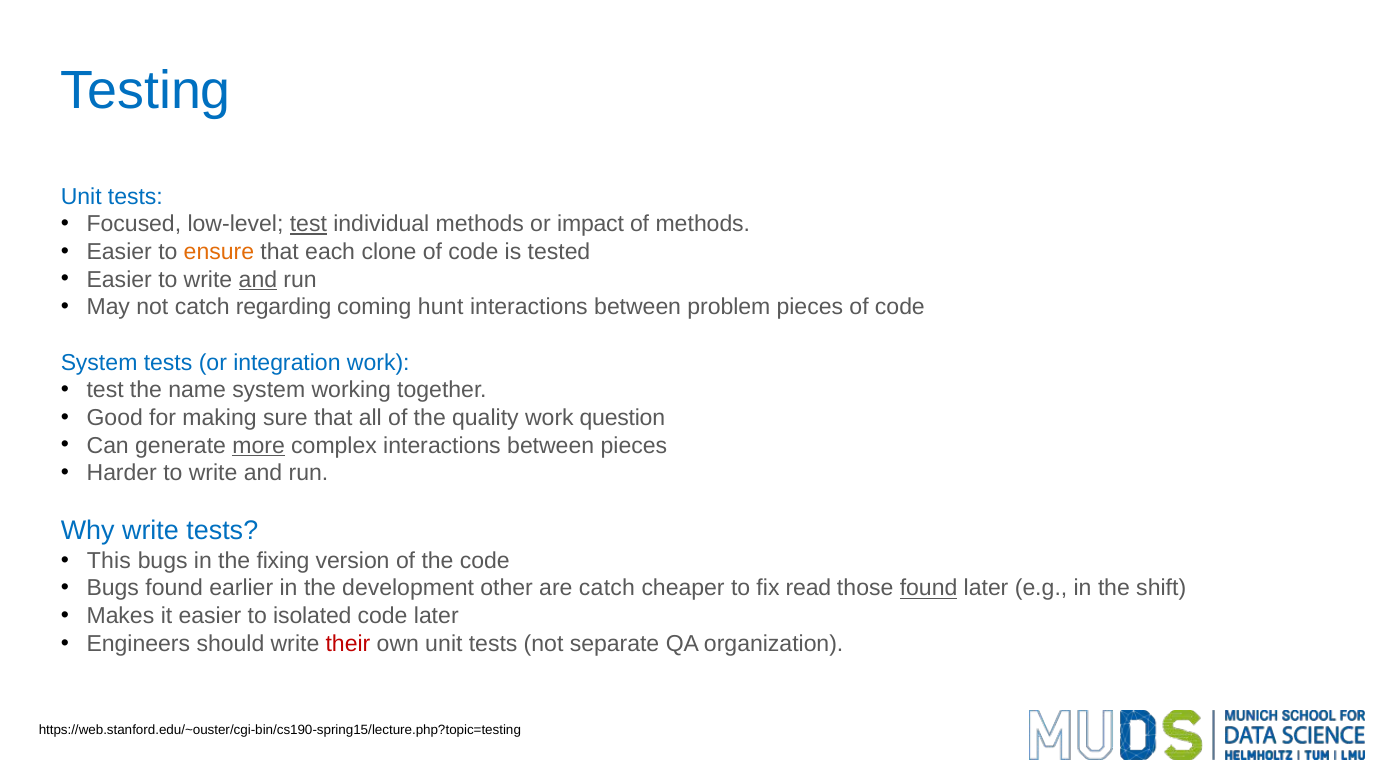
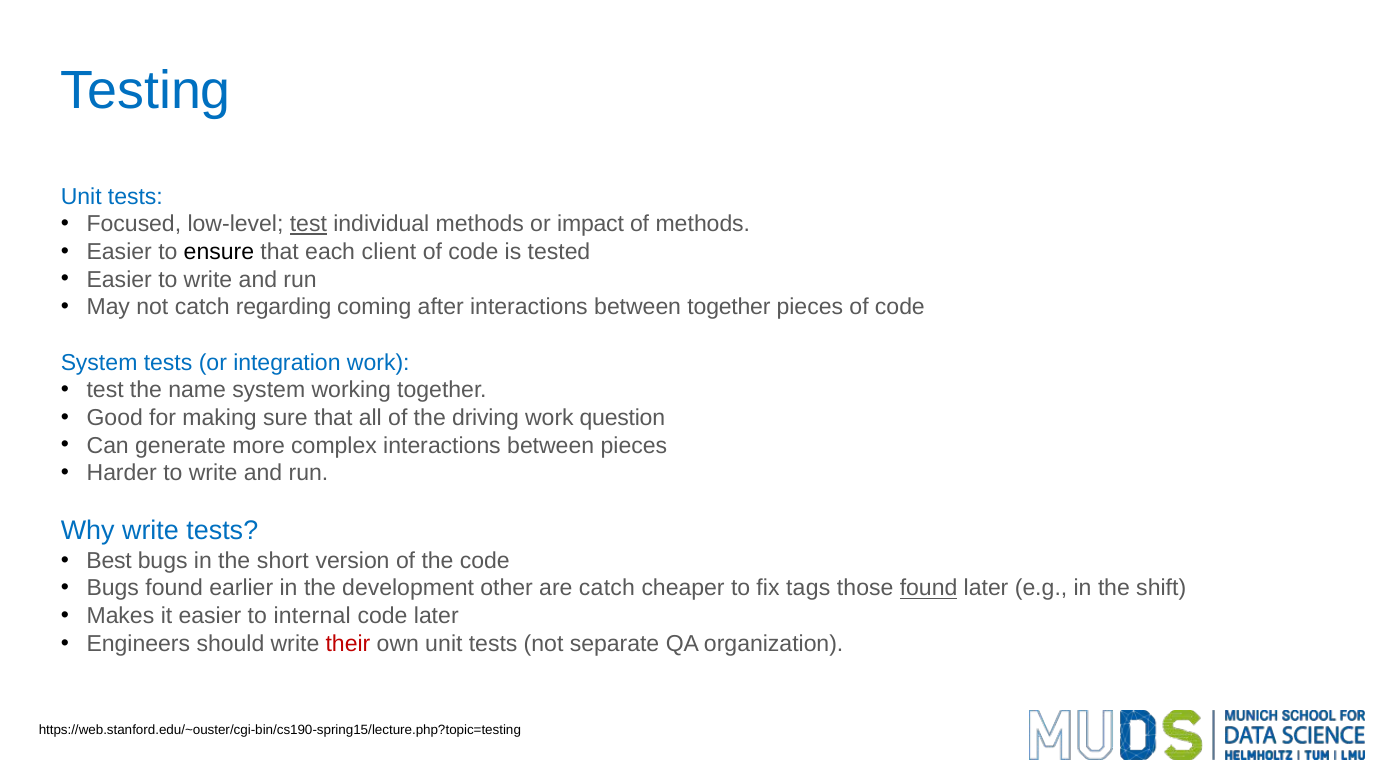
ensure colour: orange -> black (219, 252)
clone: clone -> client (389, 252)
and underline: present -> none (258, 279)
hunt: hunt -> after (441, 307)
between problem: problem -> together (729, 307)
quality: quality -> driving (485, 418)
more underline: present -> none (259, 445)
This: This -> Best (109, 561)
fixing: fixing -> short (283, 561)
read: read -> tags (808, 588)
isolated: isolated -> internal (312, 616)
